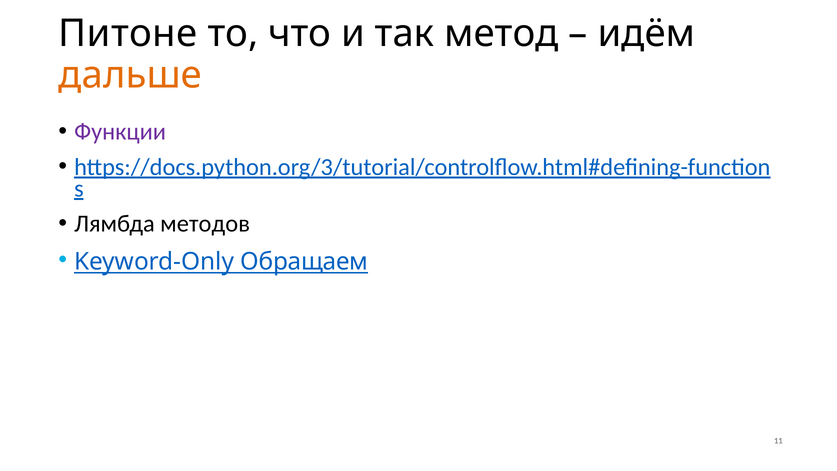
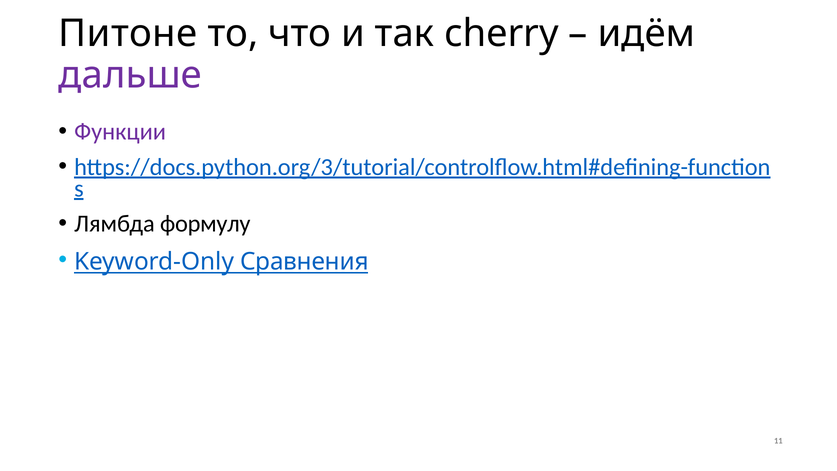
метод: метод -> cherry (501, 34)
дальше colour: orange -> purple (130, 75)
методов: методов -> формулу (205, 224)
Обращаем: Обращаем -> Сравнения (304, 261)
